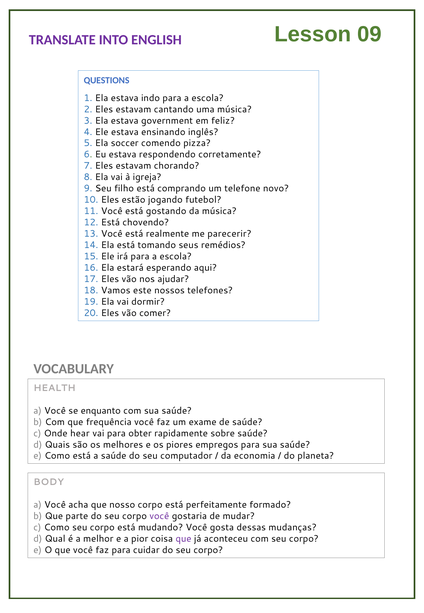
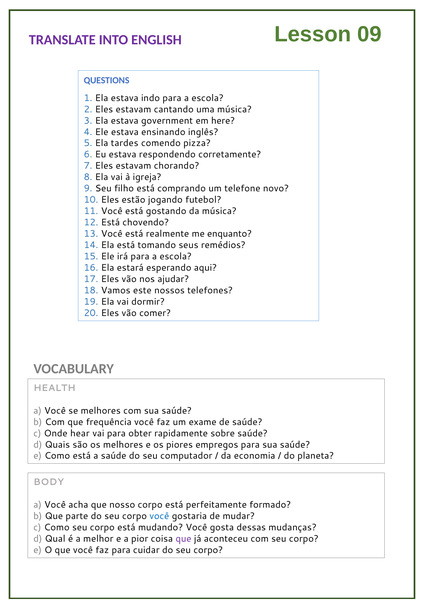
feliz: feliz -> here (223, 120)
soccer: soccer -> tardes (125, 143)
parecerir: parecerir -> enquanto (230, 234)
se enquanto: enquanto -> melhores (101, 410)
você colour: purple -> blue (159, 516)
